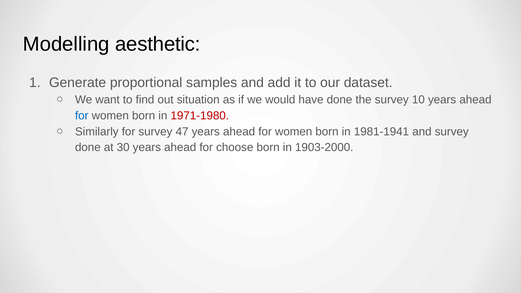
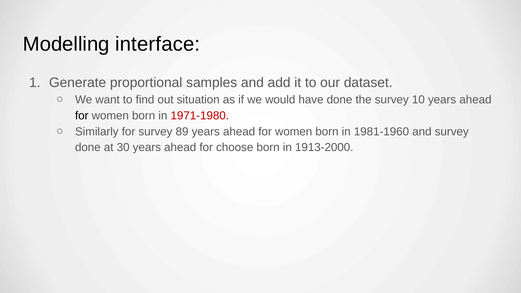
aesthetic: aesthetic -> interface (158, 44)
for colour: blue -> black (82, 116)
47: 47 -> 89 (182, 132)
1981-1941: 1981-1941 -> 1981-1960 (381, 132)
1903-2000: 1903-2000 -> 1913-2000 (324, 148)
